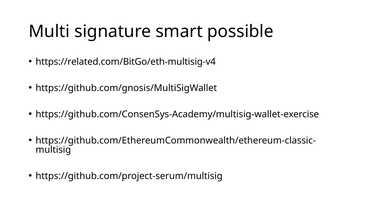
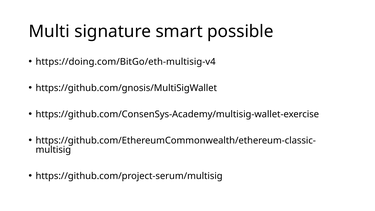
https://related.com/BitGo/eth-multisig-v4: https://related.com/BitGo/eth-multisig-v4 -> https://doing.com/BitGo/eth-multisig-v4 (126, 62)
